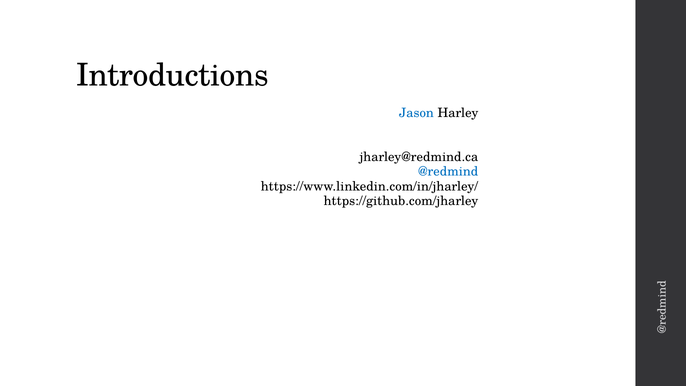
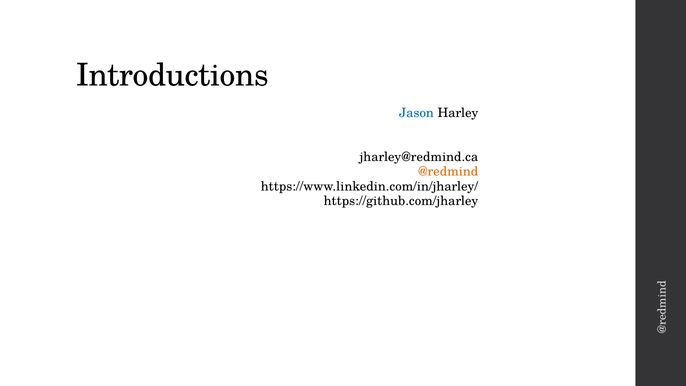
@redmind colour: blue -> orange (448, 172)
